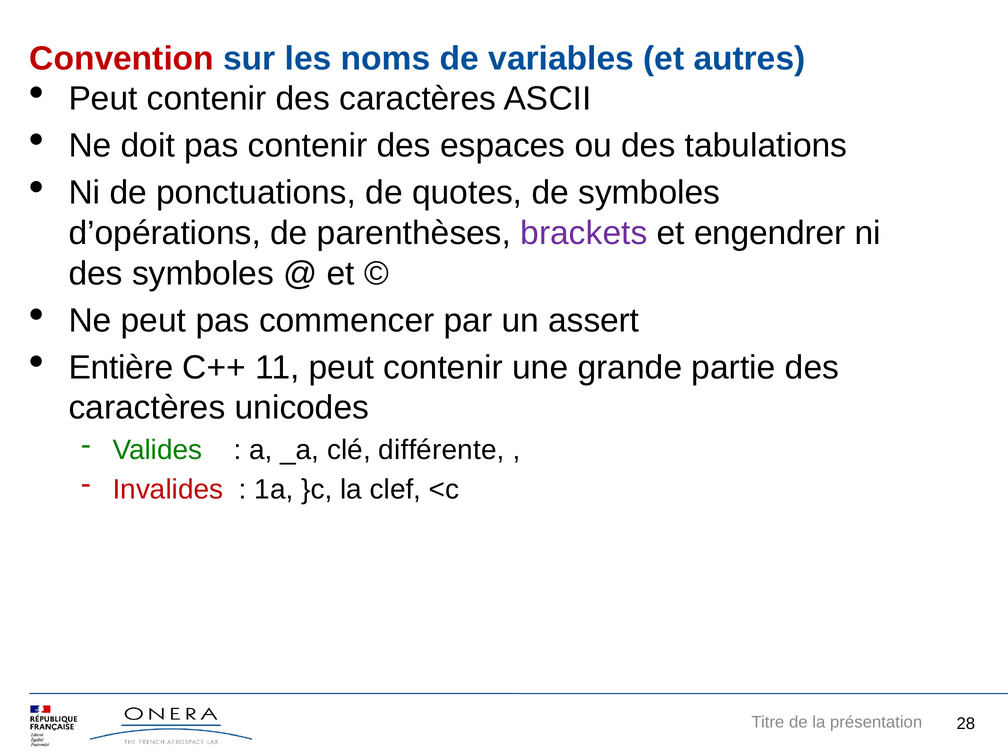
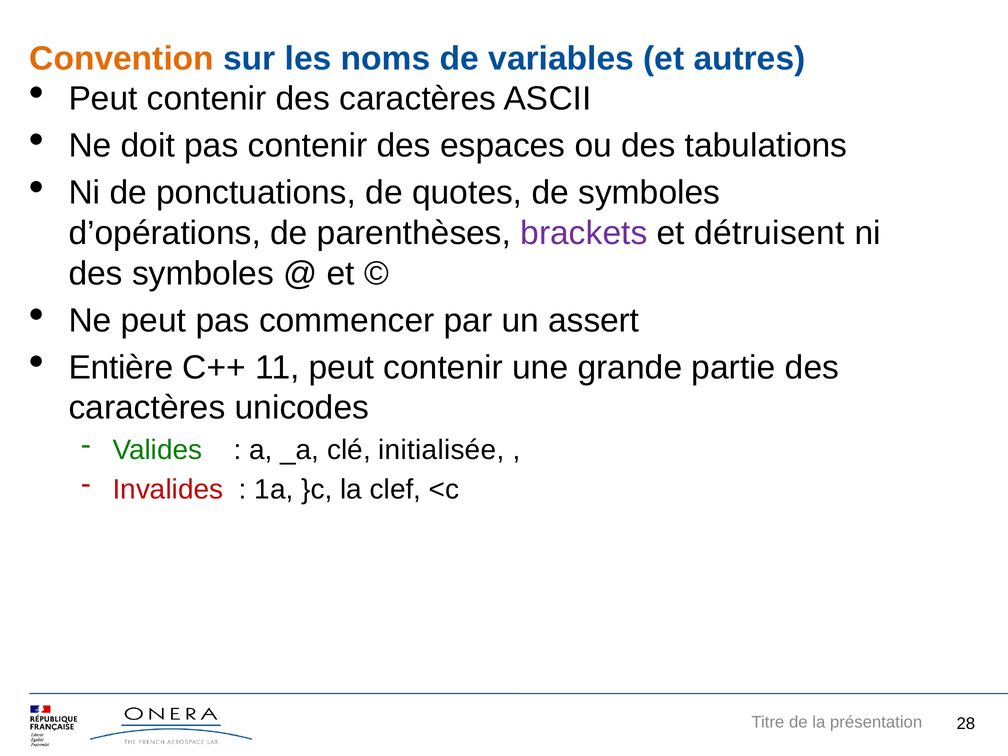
Convention colour: red -> orange (122, 59)
engendrer: engendrer -> détruisent (770, 233)
différente: différente -> initialisée (441, 450)
